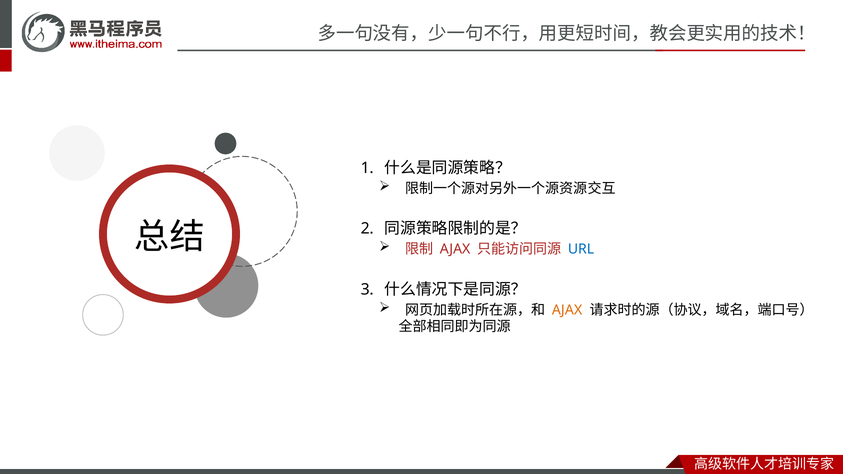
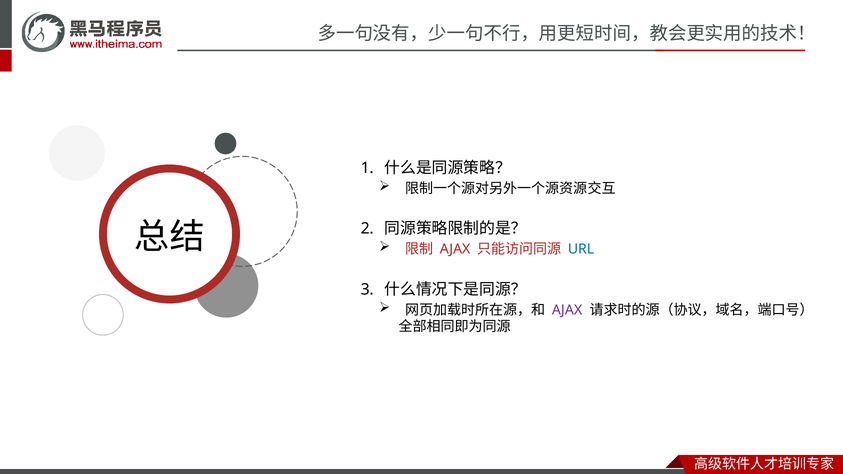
AJAX colour: orange -> purple (567, 310)
